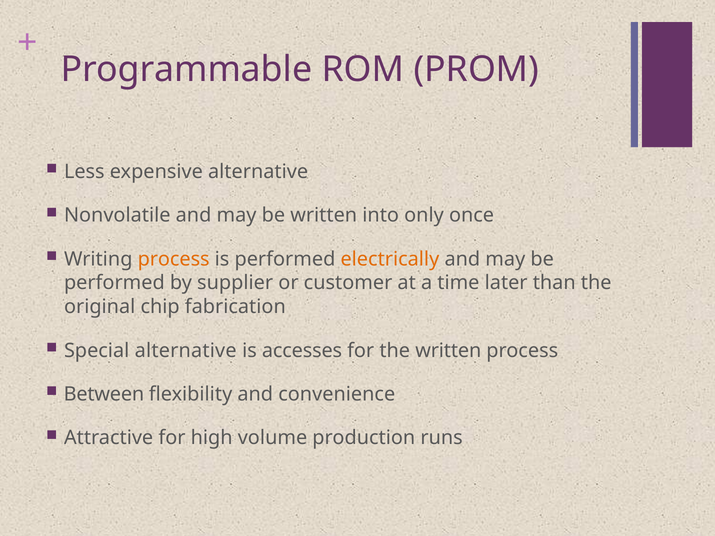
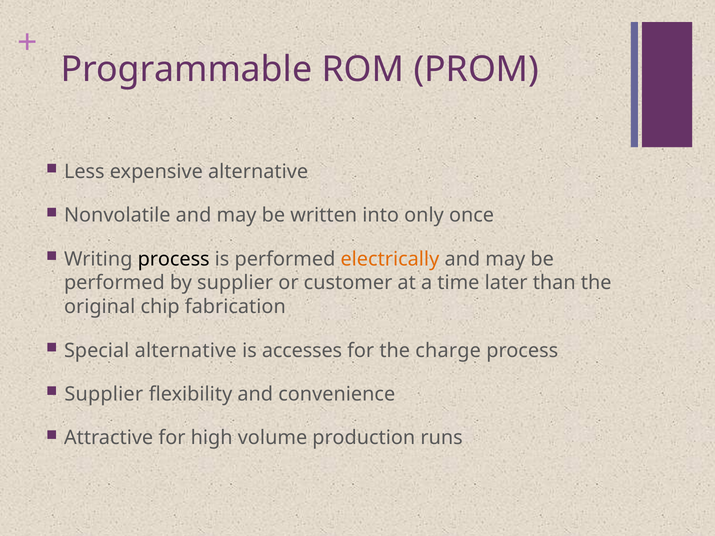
process colour: orange -> black (174, 259)
the written: written -> charge (448, 351)
Between: Between -> Supplier (104, 394)
